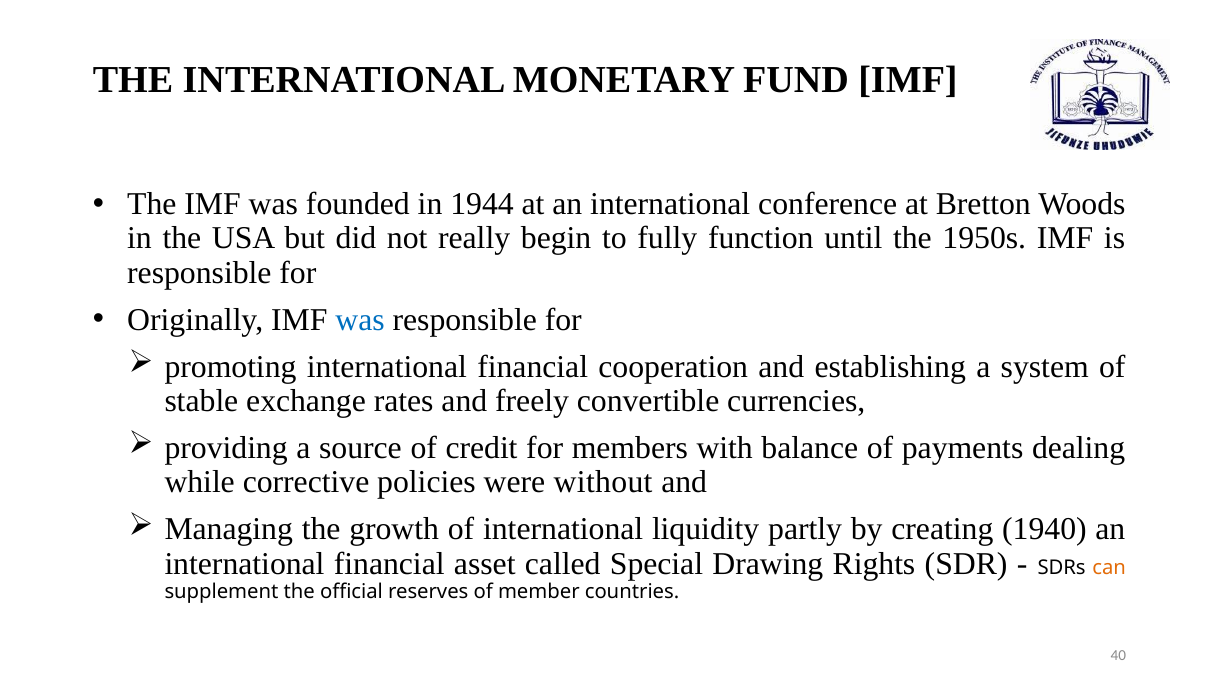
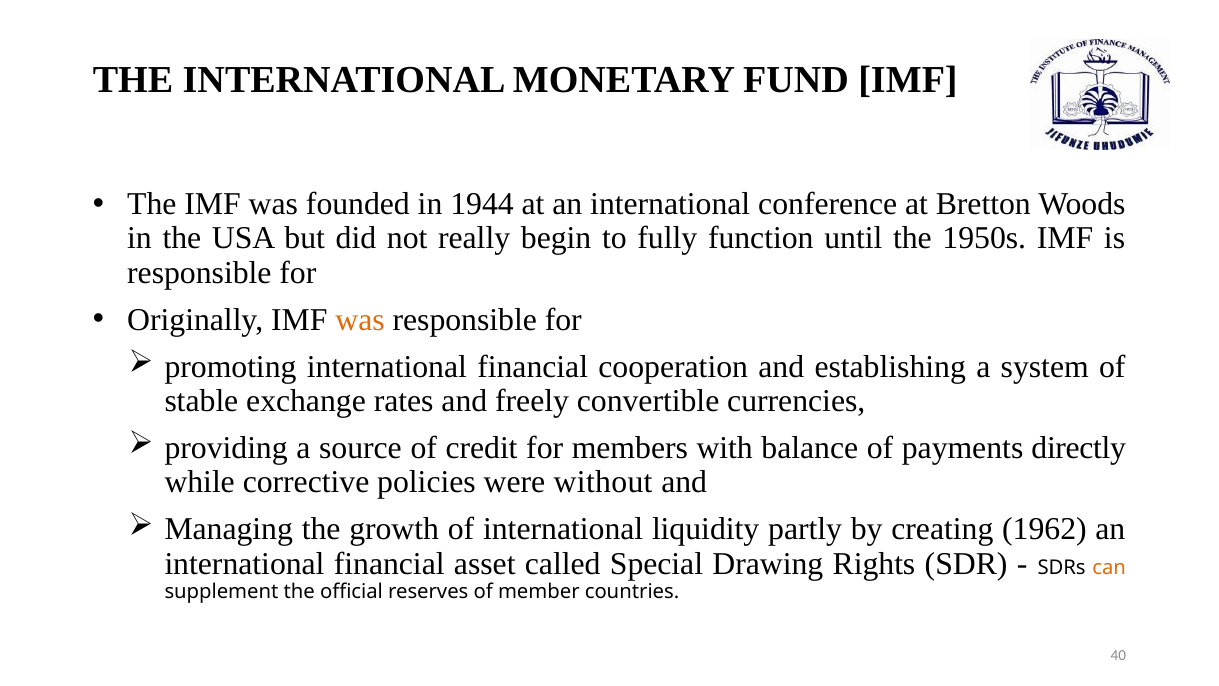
was colour: blue -> orange (360, 320)
dealing: dealing -> directly (1079, 448)
1940: 1940 -> 1962 (1044, 529)
